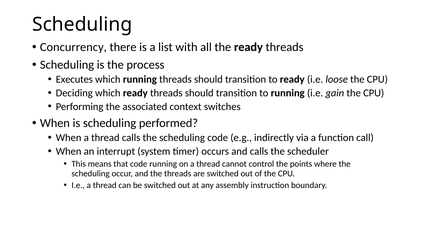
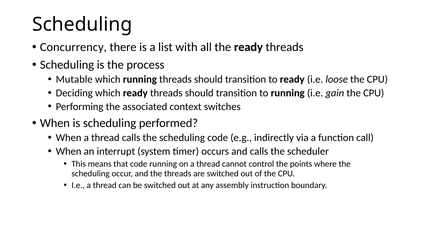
Executes: Executes -> Mutable (74, 79)
